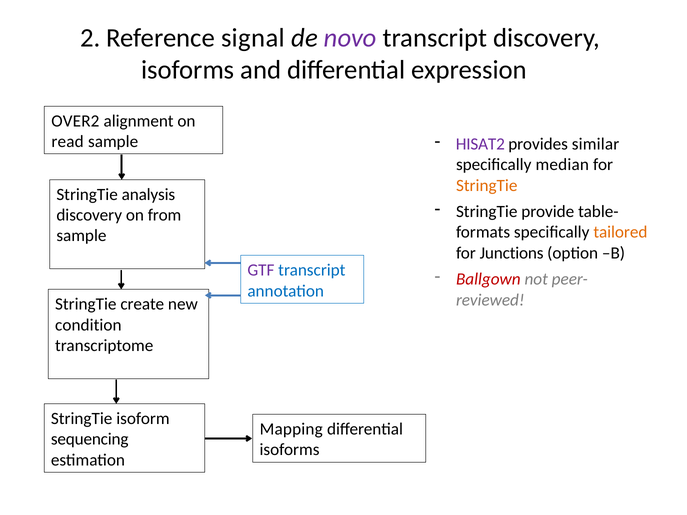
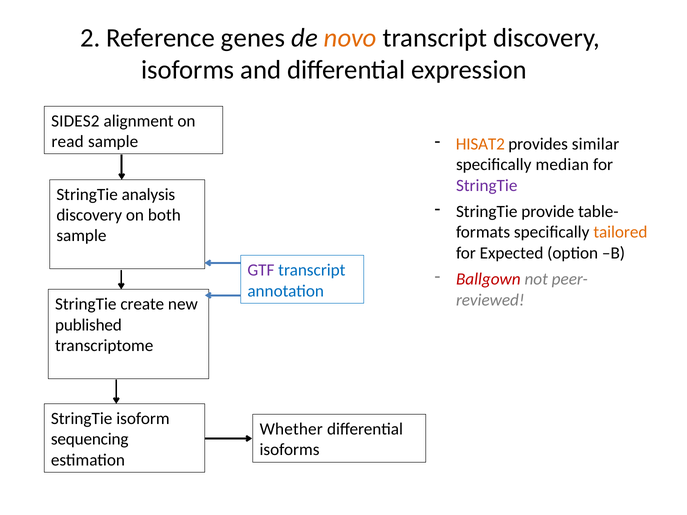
signal: signal -> genes (253, 38)
novo colour: purple -> orange (350, 38)
OVER2: OVER2 -> SIDES2 (75, 121)
HISAT2 colour: purple -> orange (480, 144)
StringTie colour: orange -> purple (487, 185)
from: from -> both (164, 215)
Junctions: Junctions -> Expected (512, 253)
condition: condition -> published (88, 325)
Mapping: Mapping -> Whether (291, 429)
